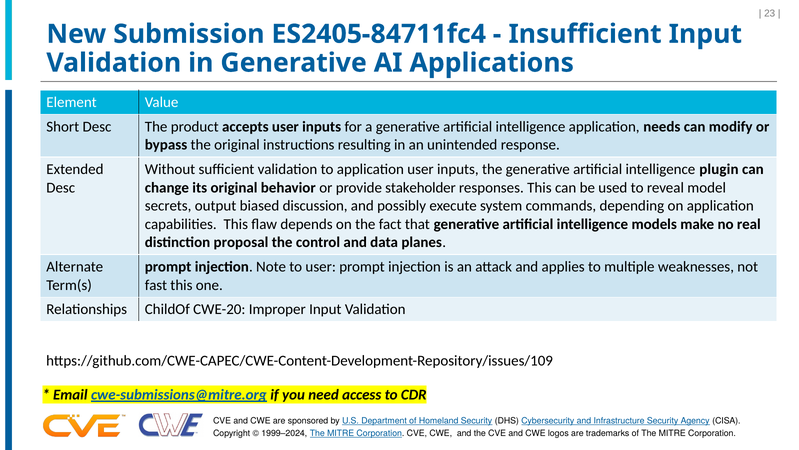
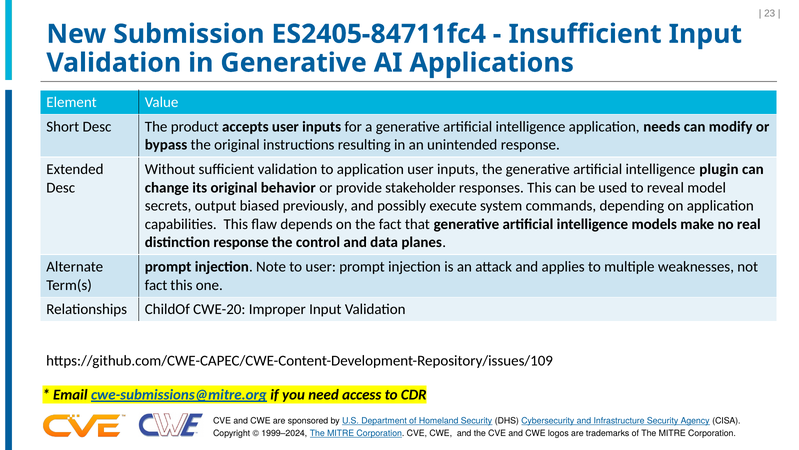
discussion: discussion -> previously (315, 206)
distinction proposal: proposal -> response (241, 242)
fast: fast -> fact (156, 285)
